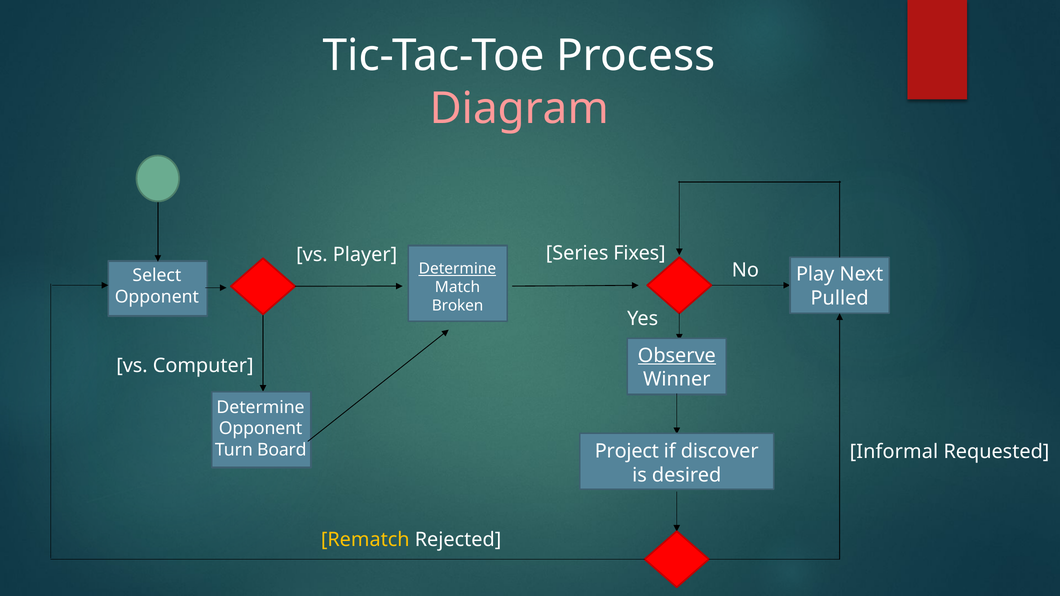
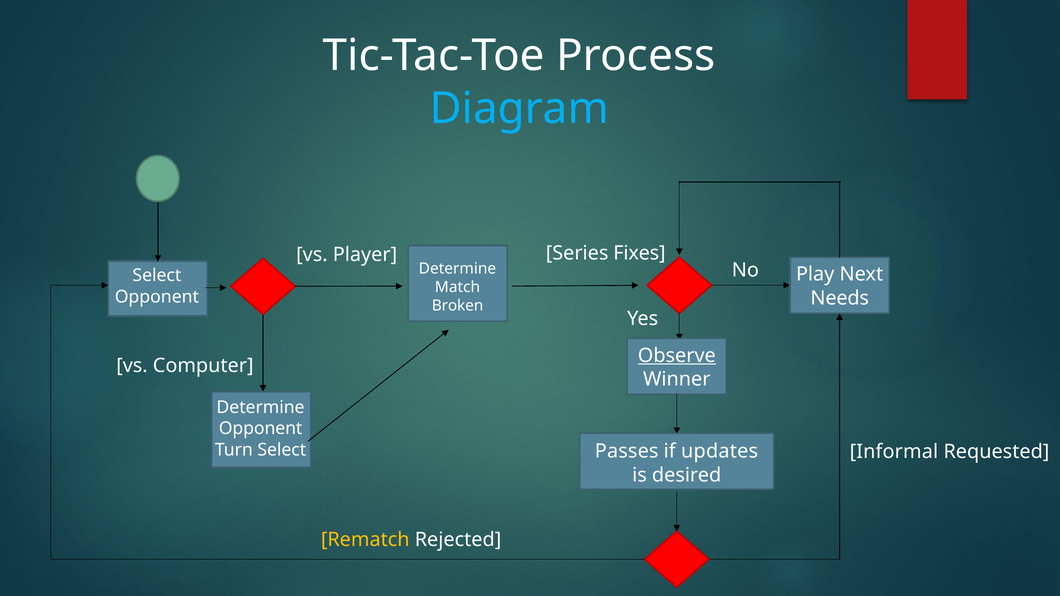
Diagram colour: pink -> light blue (519, 109)
Determine underline: present -> none (457, 269)
Pulled: Pulled -> Needs (840, 298)
Turn Board: Board -> Select (282, 450)
Project: Project -> Passes (627, 451)
discover: discover -> updates (720, 451)
